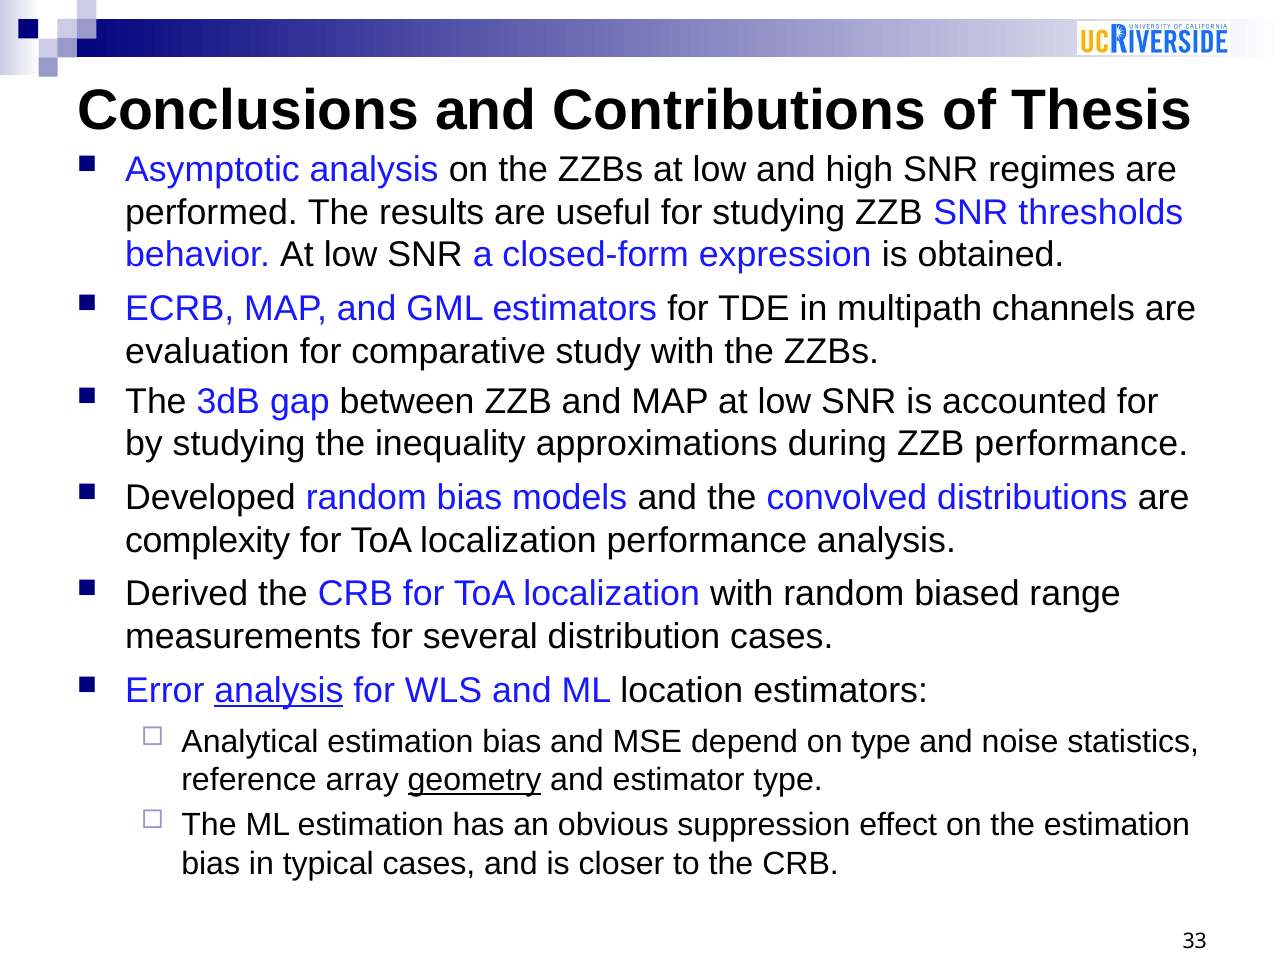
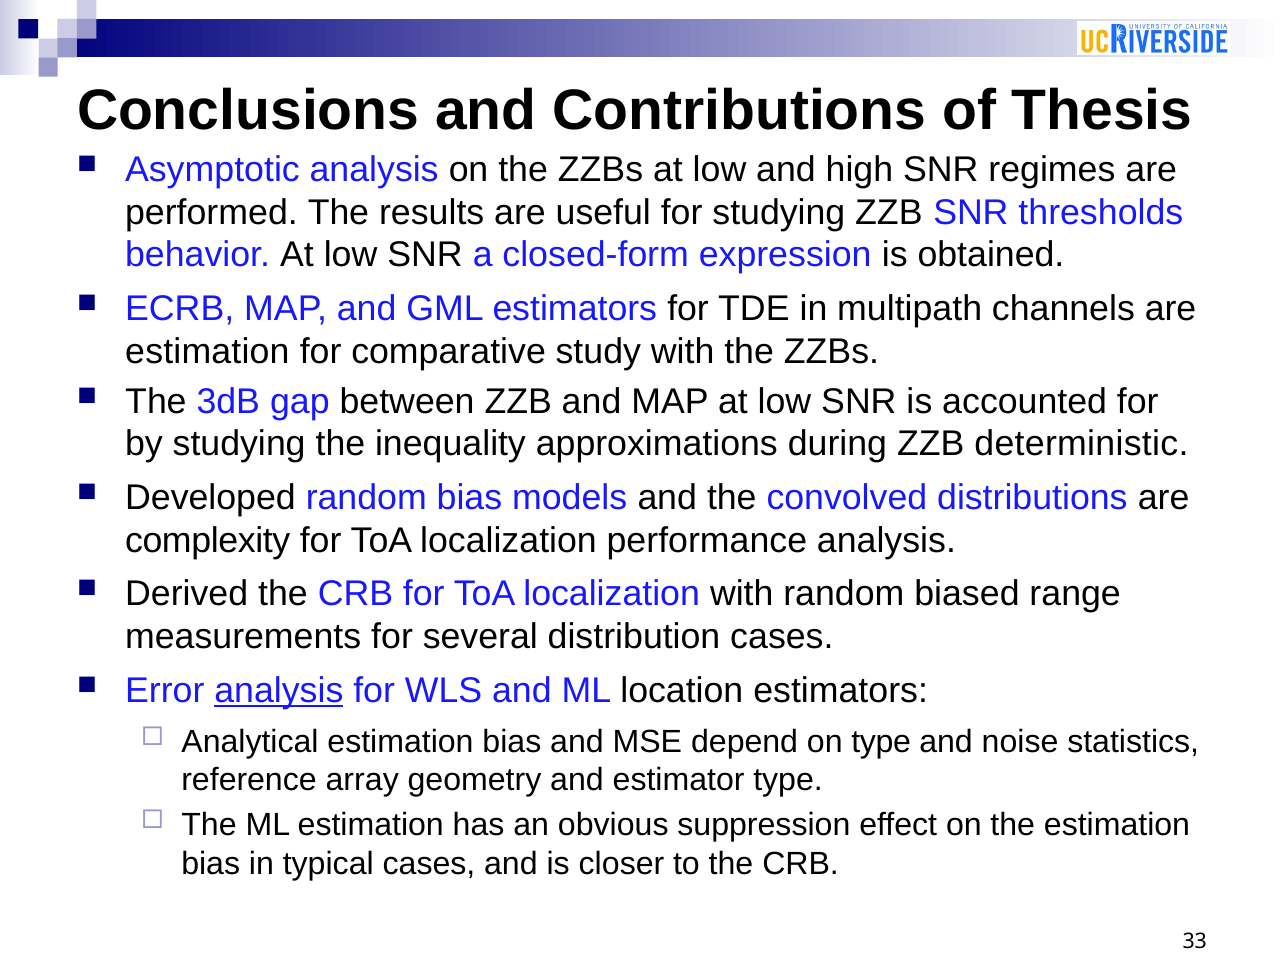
evaluation: evaluation -> estimation (207, 351)
ZZB performance: performance -> deterministic (1081, 444)
geometry underline: present -> none (474, 780)
